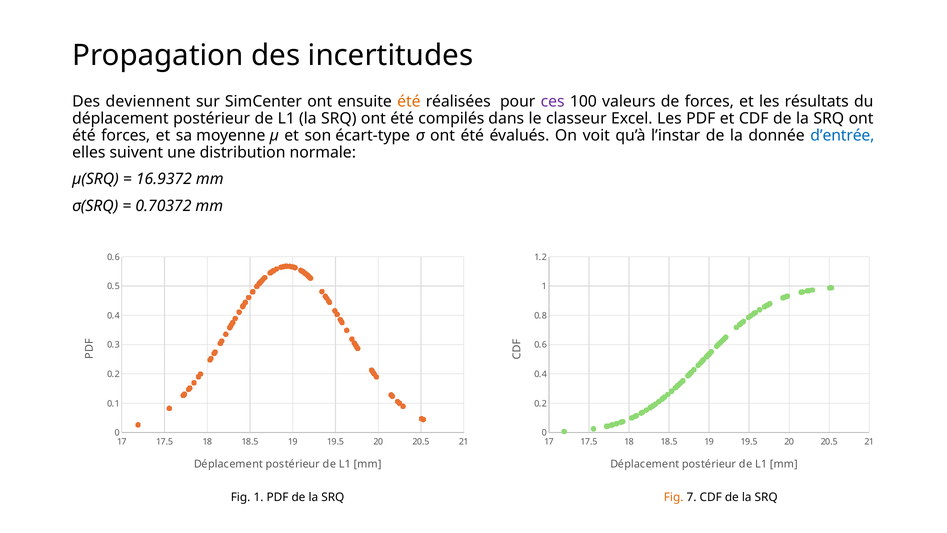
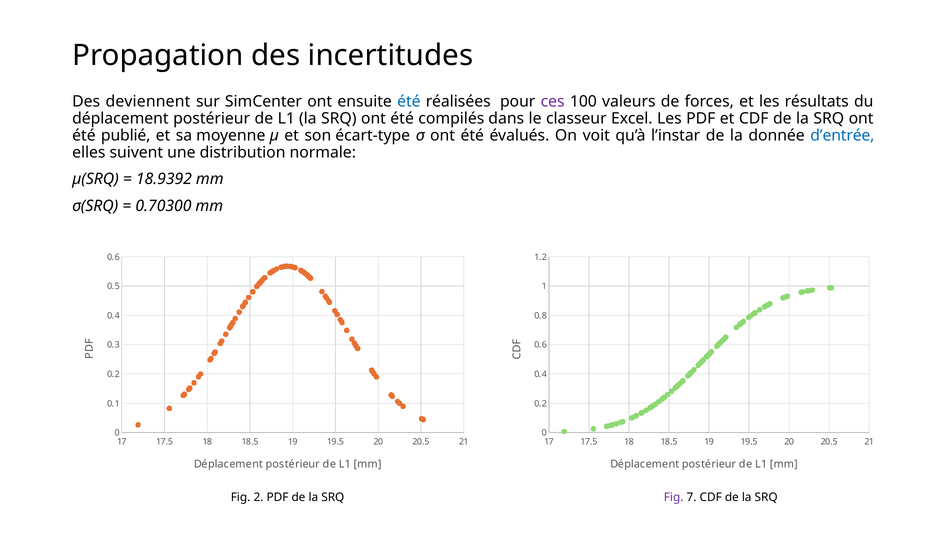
été colour: orange -> blue (409, 101)
été forces: forces -> publié (126, 135)
16.9372: 16.9372 -> 18.9392 (164, 179)
0.70372: 0.70372 -> 0.70300 (163, 206)
Fig 1: 1 -> 2 (258, 497)
Fig colour: orange -> purple (674, 497)
